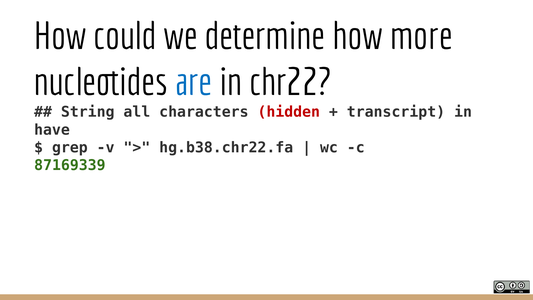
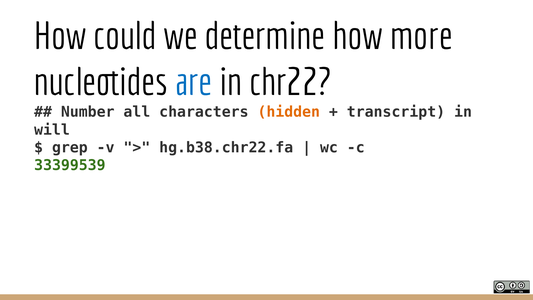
String: String -> Number (88, 112)
hidden colour: red -> orange (289, 112)
have: have -> will (52, 130)
87169339: 87169339 -> 33399539 (70, 165)
